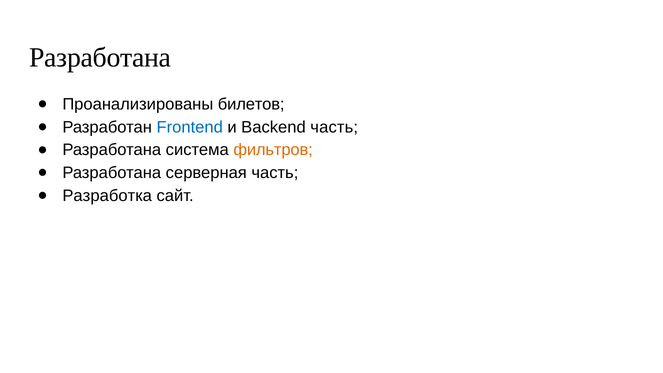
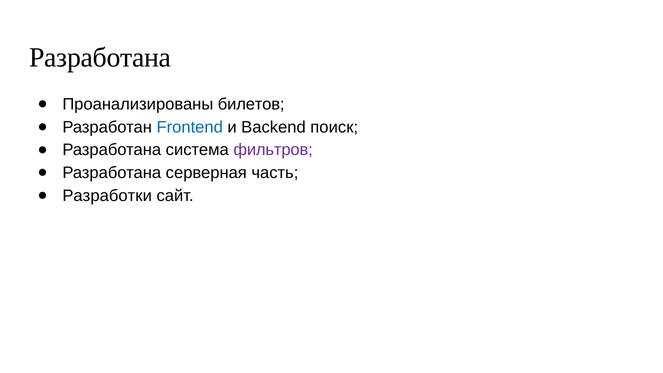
Backend часть: часть -> поиск (334, 127)
фильтров colour: orange -> purple (273, 150)
Разработка: Разработка -> Разработки (107, 196)
